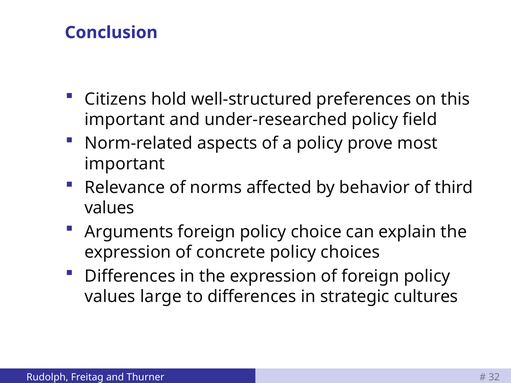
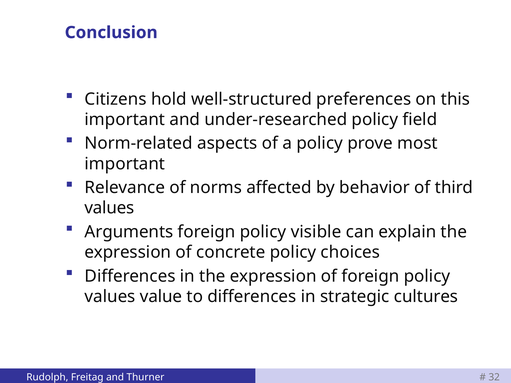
choice: choice -> visible (316, 232)
large: large -> value (161, 297)
